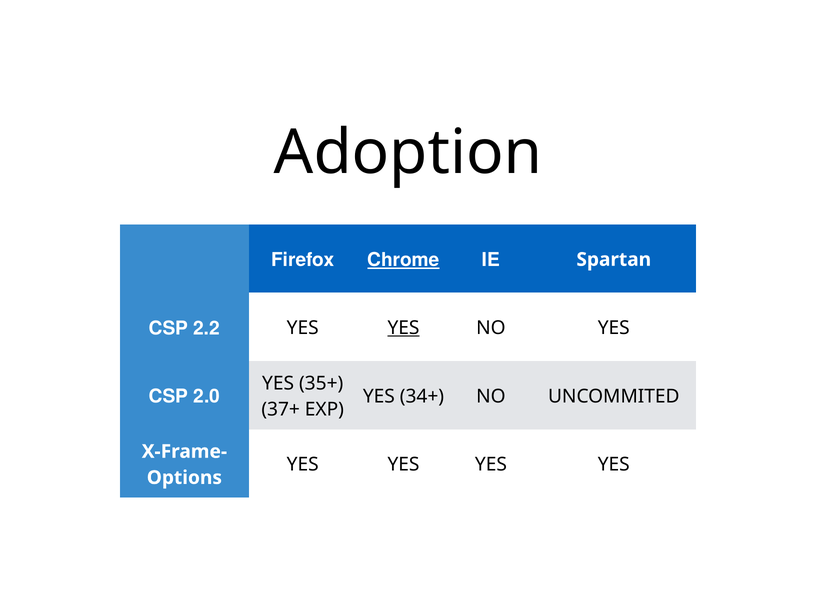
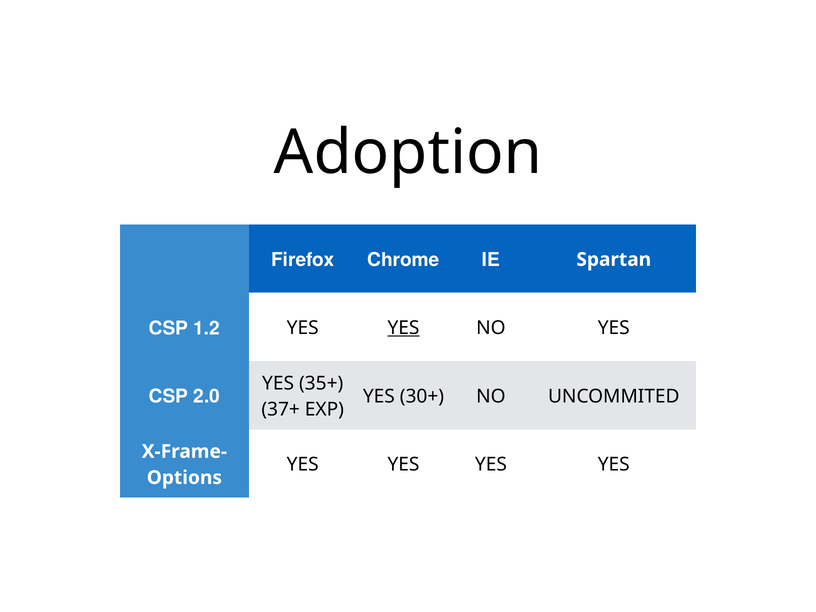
Chrome underline: present -> none (403, 260)
2.2: 2.2 -> 1.2 (207, 328)
34+: 34+ -> 30+ (422, 396)
